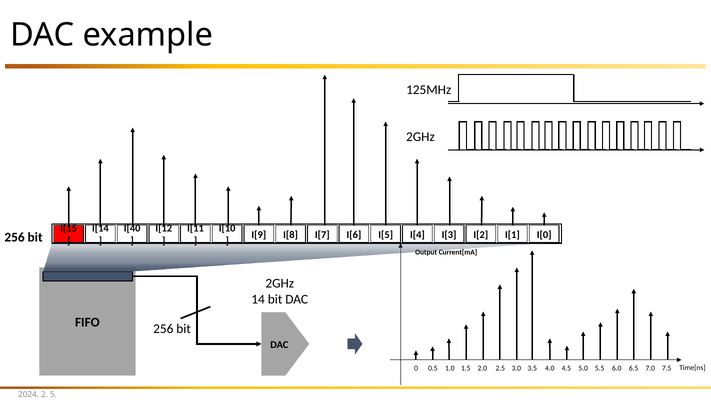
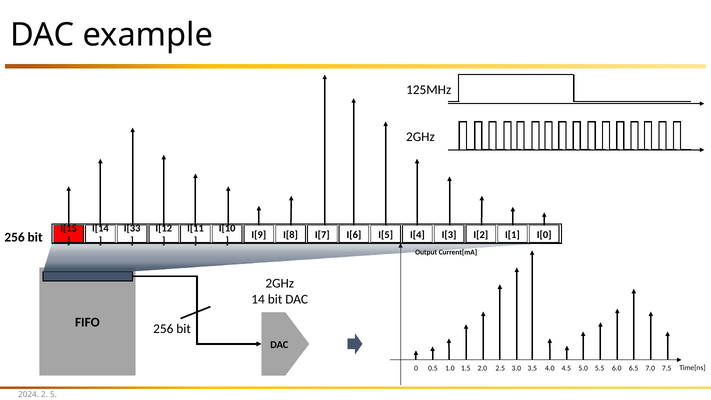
I[40: I[40 -> I[33 (132, 228)
